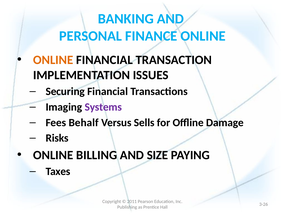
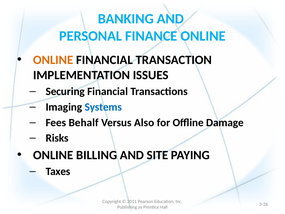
Systems colour: purple -> blue (103, 107)
Sells: Sells -> Also (144, 122)
SIZE: SIZE -> SITE (157, 155)
